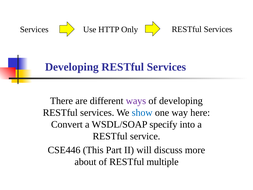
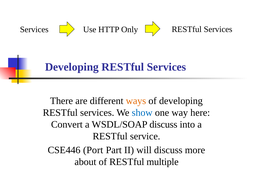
ways colour: purple -> orange (136, 101)
WSDL/SOAP specify: specify -> discuss (163, 124)
This: This -> Port (93, 150)
